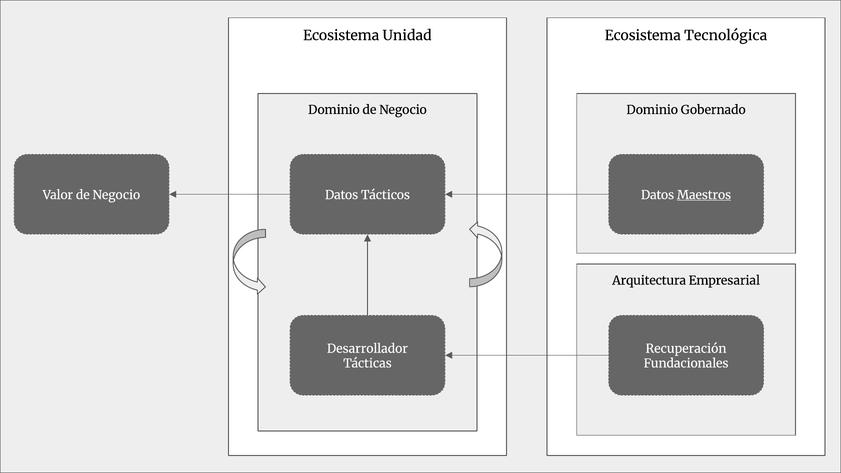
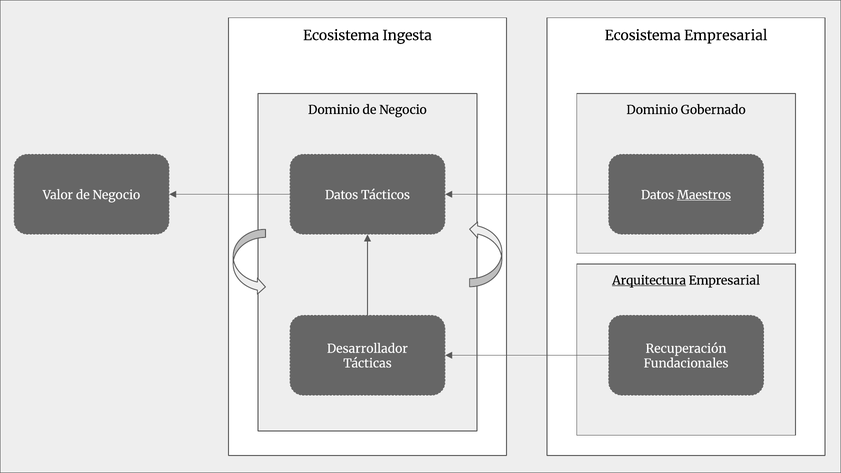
Unidad: Unidad -> Ingesta (407, 36)
Ecosistema Tecnológica: Tecnológica -> Empresarial (726, 36)
Arquitectura underline: none -> present (649, 281)
